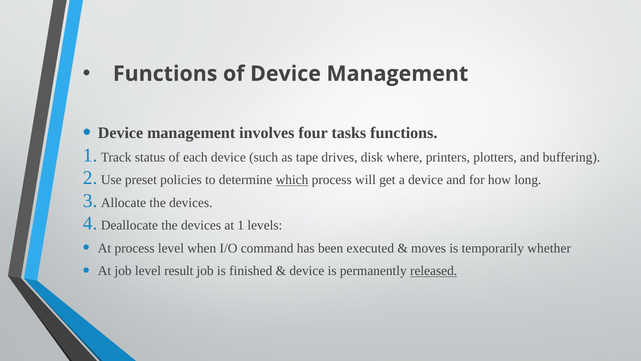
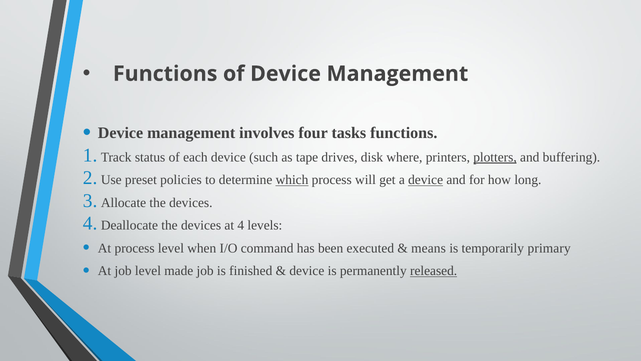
plotters underline: none -> present (495, 157)
device underline: none -> present (426, 180)
at 1: 1 -> 4 (241, 225)
moves: moves -> means (429, 248)
whether: whether -> primary (549, 248)
result: result -> made (179, 271)
